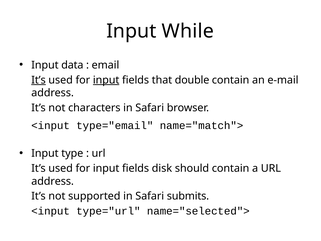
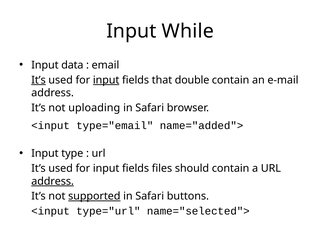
characters: characters -> uploading (94, 108)
name="match">: name="match"> -> name="added"> (201, 125)
disk: disk -> files (162, 168)
address underline: none -> present (53, 181)
supported underline: none -> present (94, 196)
submits: submits -> buttons (188, 196)
